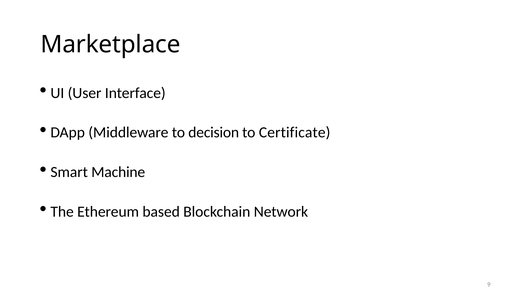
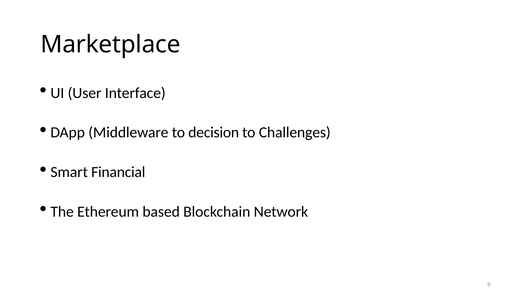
Certificate: Certificate -> Challenges (295, 133)
Machine: Machine -> Financial (118, 172)
